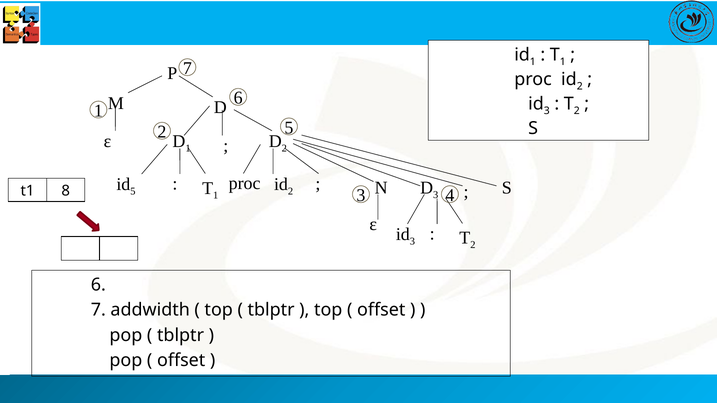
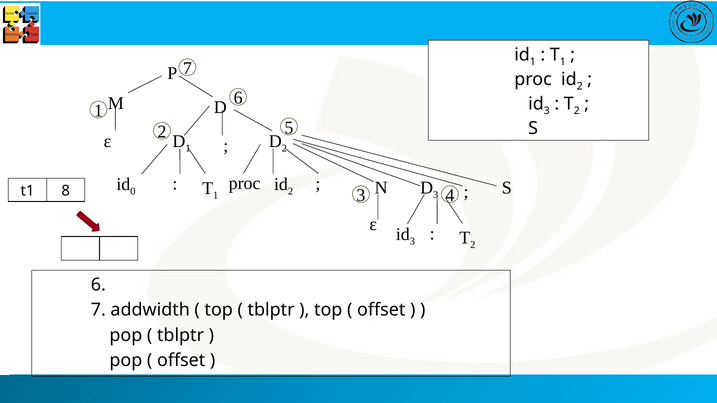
5: 5 -> 0 (133, 192)
